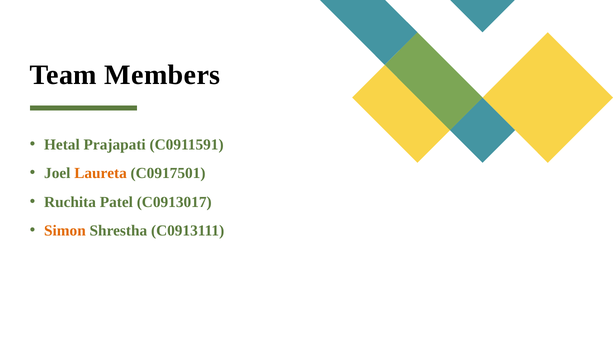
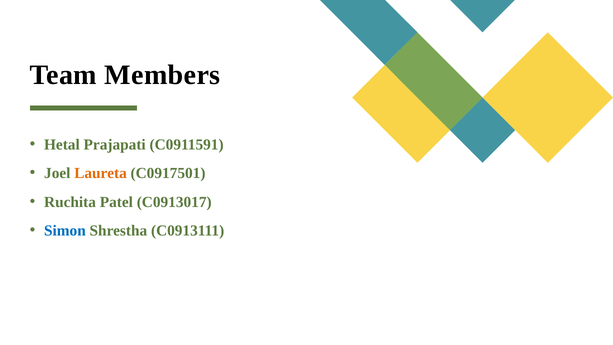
Simon colour: orange -> blue (65, 231)
